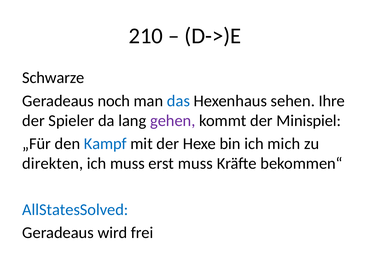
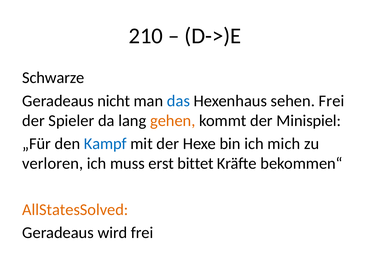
noch: noch -> nicht (114, 101)
sehen Ihre: Ihre -> Frei (332, 101)
gehen colour: purple -> orange (173, 120)
direkten: direkten -> verloren (53, 163)
erst muss: muss -> bittet (195, 163)
AllStatesSolved colour: blue -> orange (75, 209)
